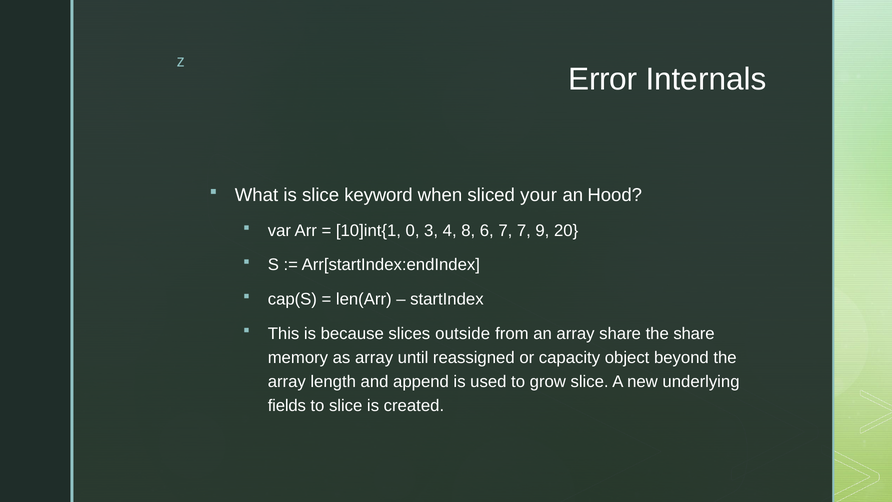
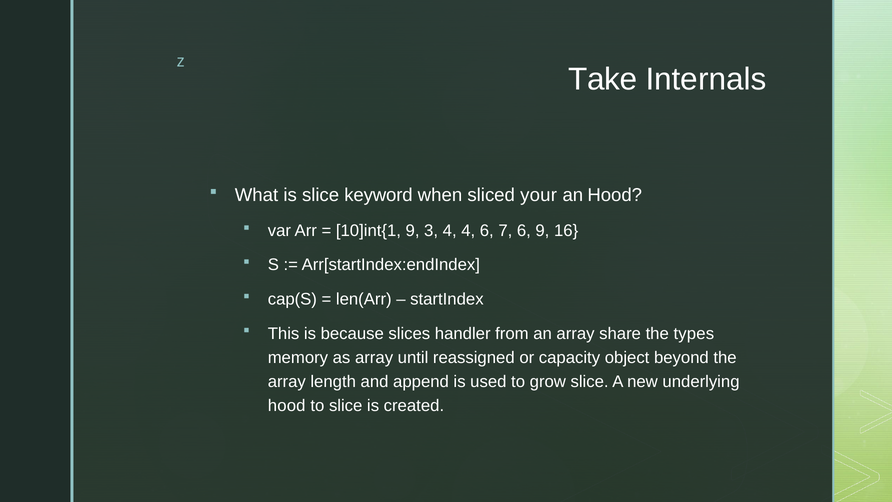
Error: Error -> Take (603, 79)
10]int{1 0: 0 -> 9 (413, 230)
4 8: 8 -> 4 (468, 230)
7 7: 7 -> 6 (524, 230)
20: 20 -> 16 (566, 230)
outside: outside -> handler (463, 333)
the share: share -> types (694, 333)
fields: fields -> hood (287, 406)
